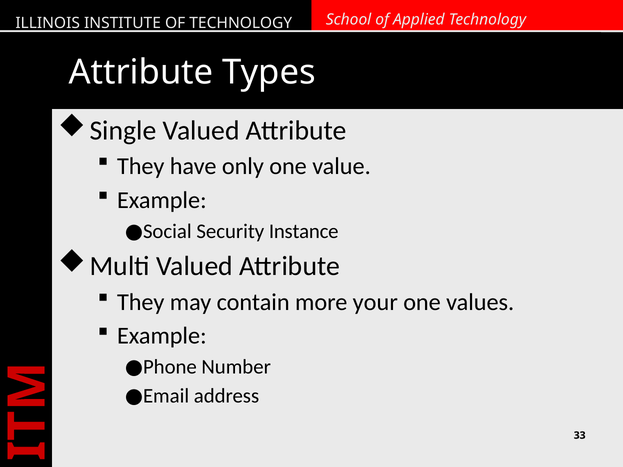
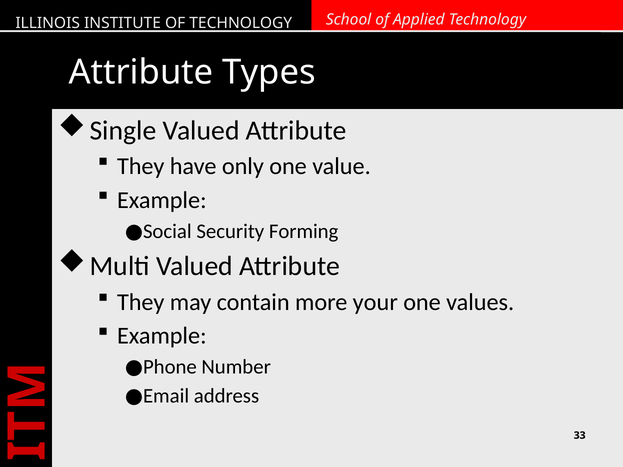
Instance: Instance -> Forming (304, 231)
